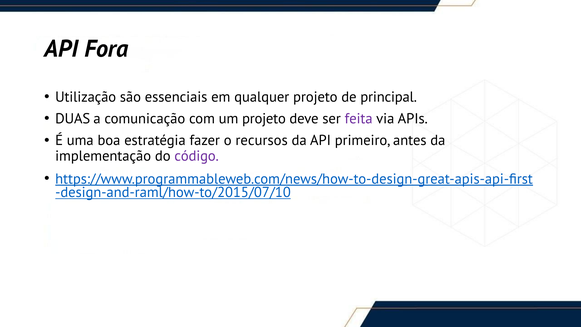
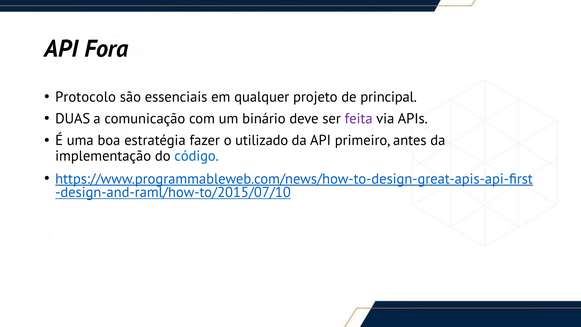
Utilização: Utilização -> Protocolo (86, 97)
um projeto: projeto -> binário (264, 119)
recursos: recursos -> utilizado (262, 140)
código colour: purple -> blue (197, 156)
